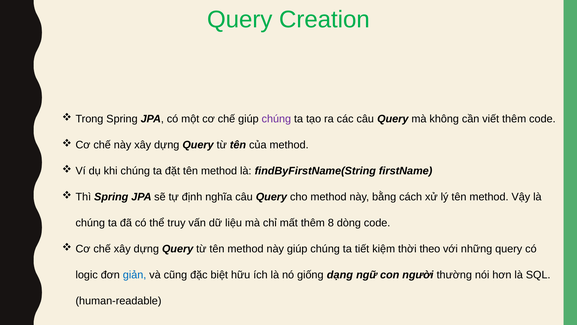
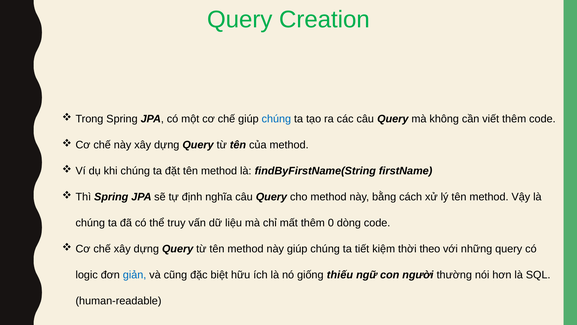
chúng colour: purple -> blue (276, 119)
8: 8 -> 0 (331, 223)
dạng: dạng -> thiếu (340, 275)
